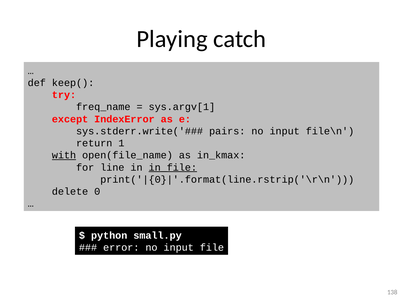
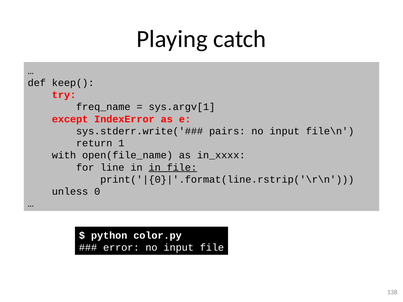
with underline: present -> none (64, 155)
in_kmax: in_kmax -> in_xxxx (221, 155)
delete: delete -> unless (70, 192)
small.py: small.py -> color.py (158, 236)
